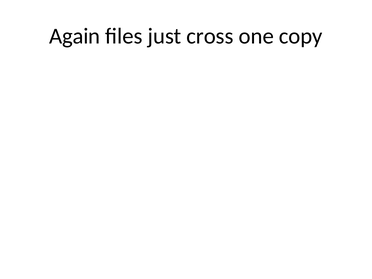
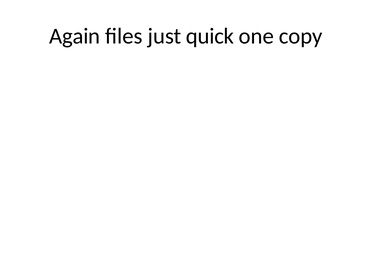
cross: cross -> quick (210, 36)
